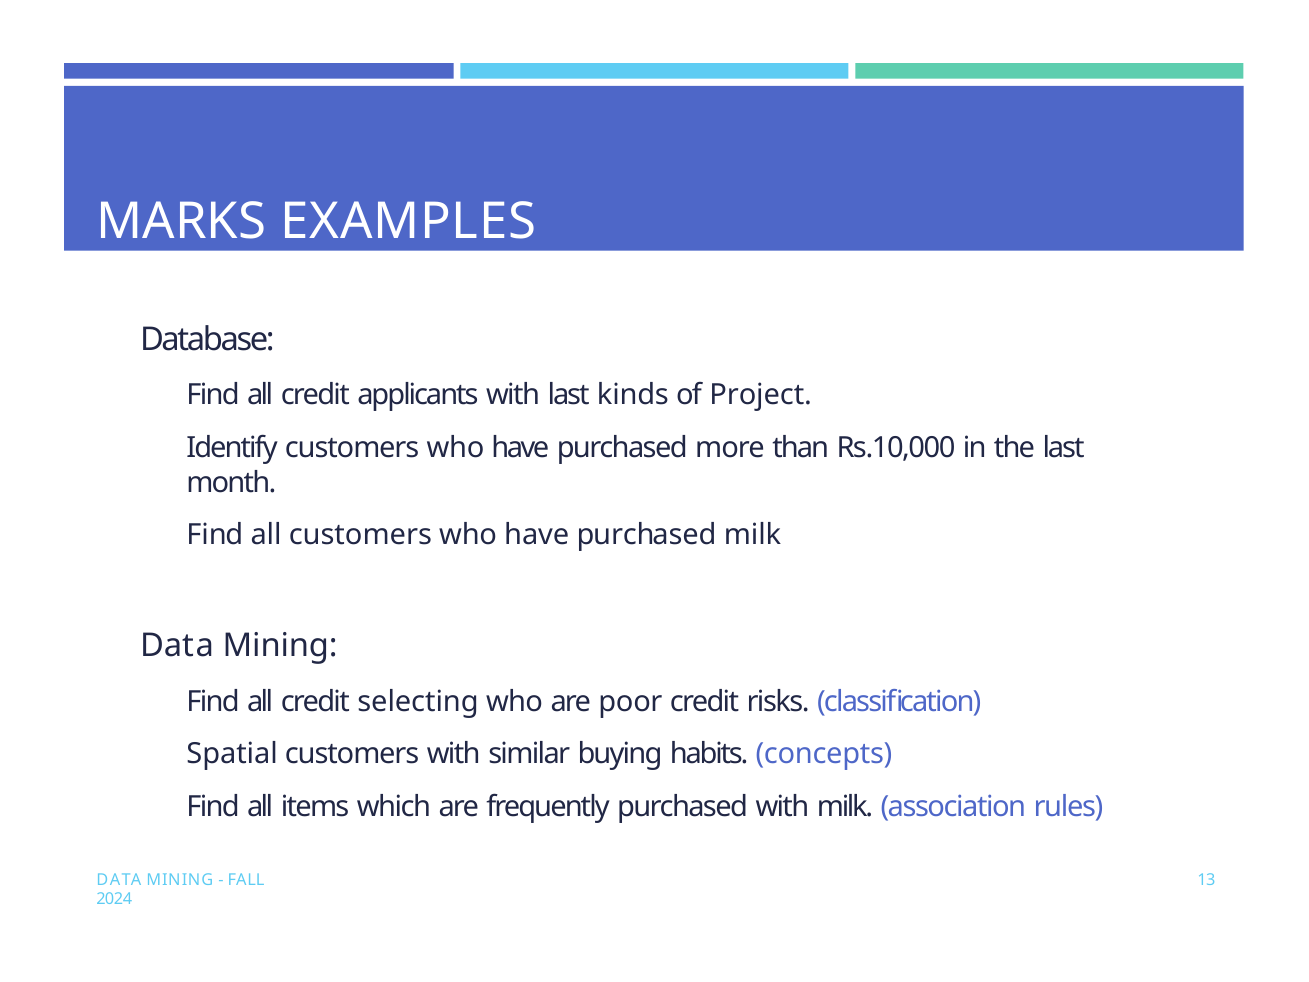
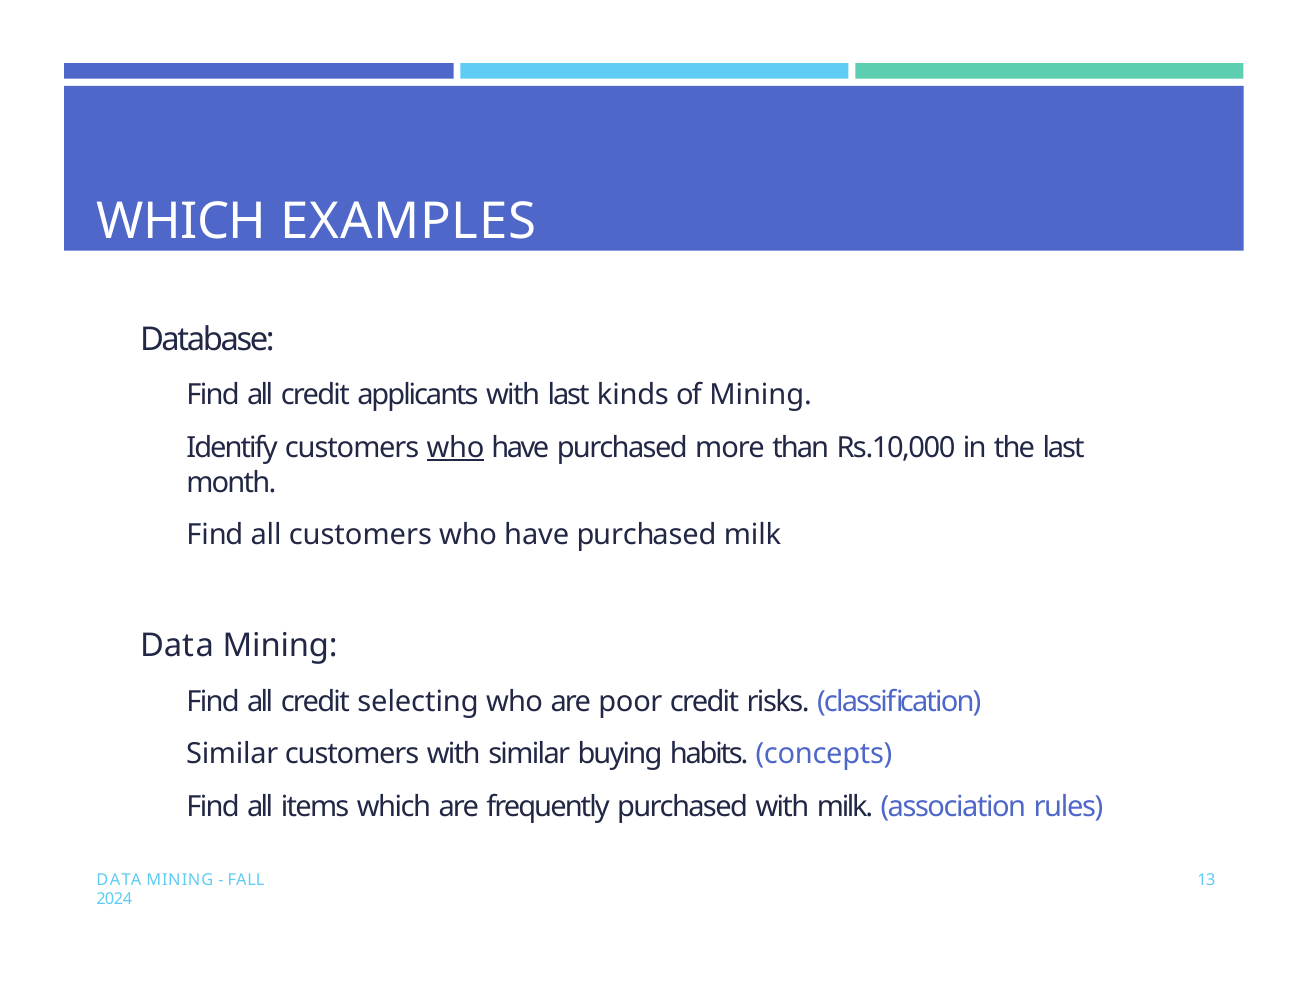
MARKS: MARKS -> WHICH (181, 222)
of Project: Project -> Mining (761, 395)
who underline: none -> present (455, 448)
Spatial: Spatial -> Similar (232, 754)
